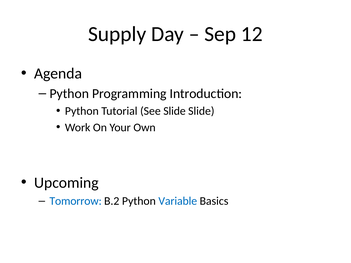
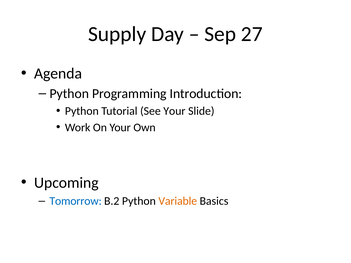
12: 12 -> 27 (252, 34)
See Slide: Slide -> Your (174, 111)
Variable colour: blue -> orange (178, 201)
